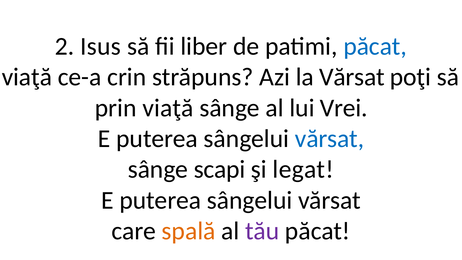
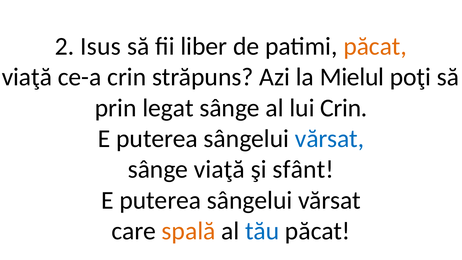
păcat colour: blue -> orange (375, 46)
la Vărsat: Vărsat -> Mielul (352, 77)
prin viaţă: viaţă -> legat (168, 108)
lui Vrei: Vrei -> Crin (344, 108)
sânge scapi: scapi -> viaţă (219, 169)
legat: legat -> sfânt (303, 169)
tău colour: purple -> blue (262, 231)
